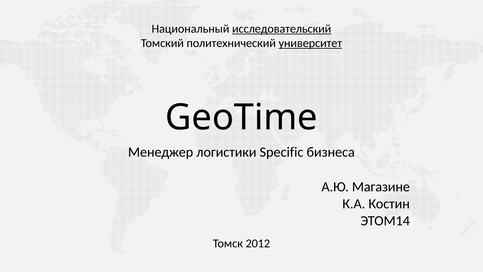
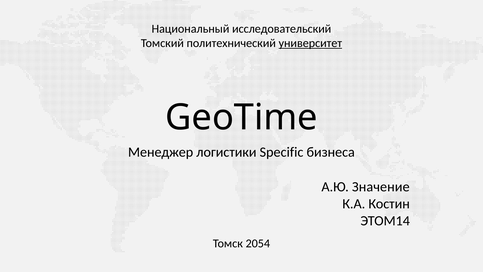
исследовательский underline: present -> none (282, 29)
Магазине: Магазине -> Значение (381, 187)
2012: 2012 -> 2054 (258, 243)
